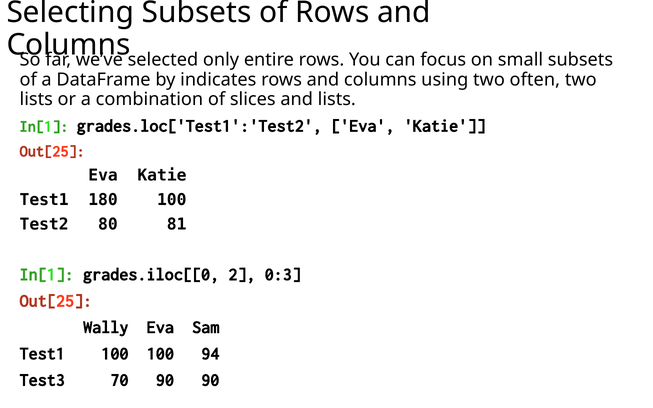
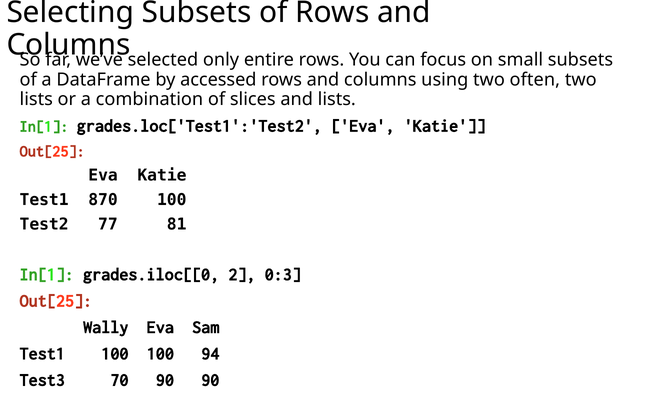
indicates: indicates -> accessed (218, 80)
180: 180 -> 870 (103, 200)
80: 80 -> 77 (108, 224)
